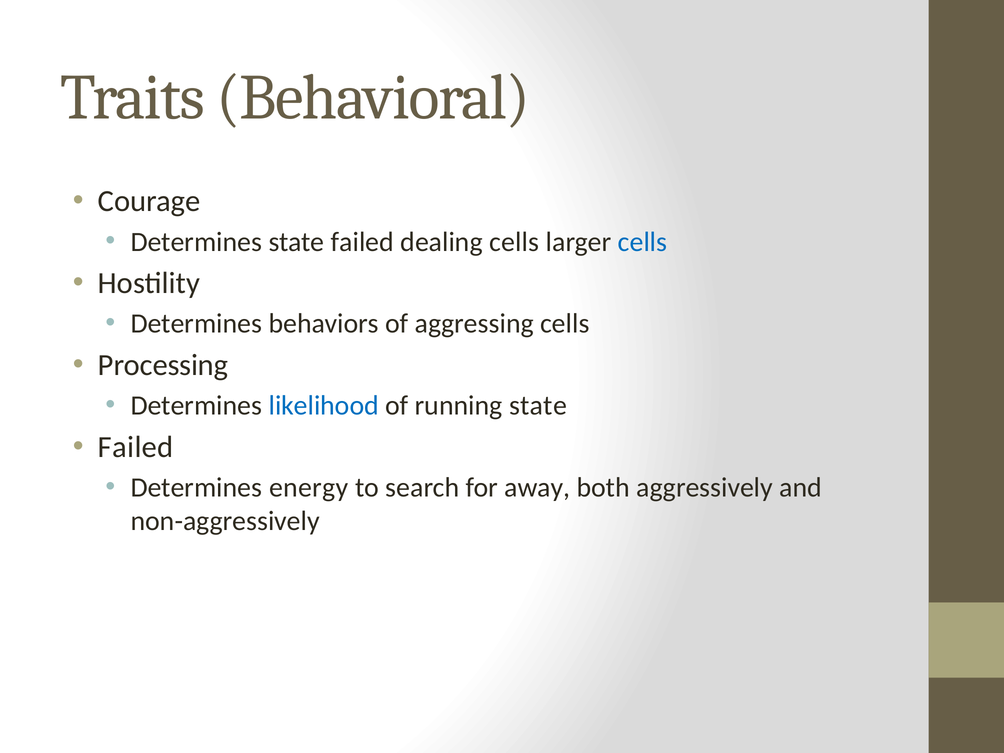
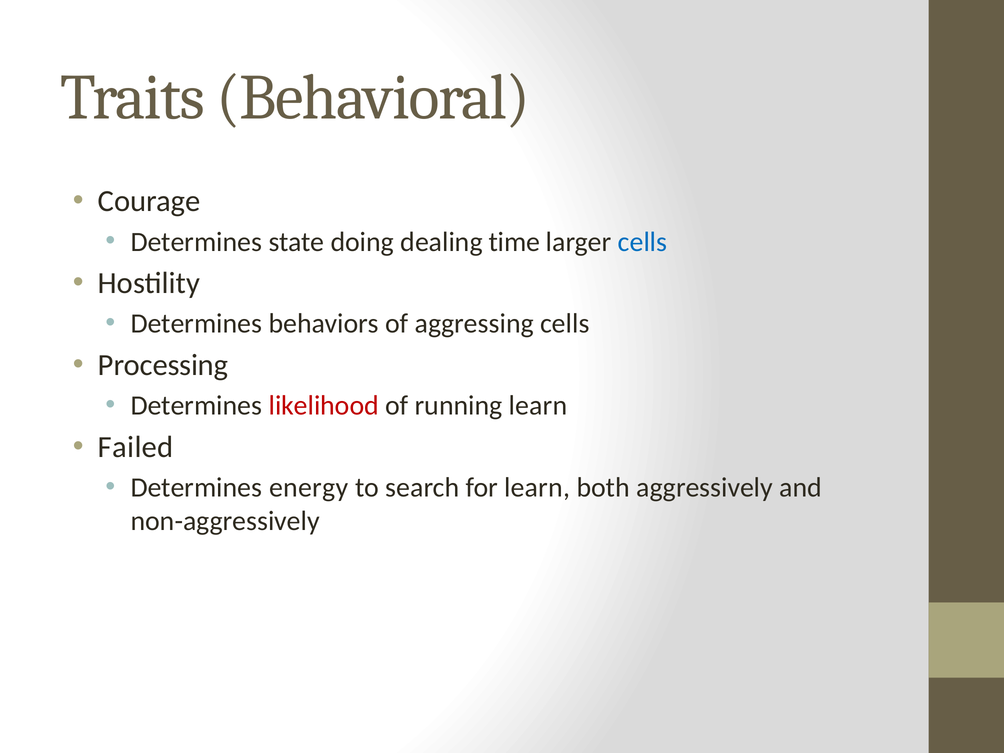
state failed: failed -> doing (362, 242)
dealing cells: cells -> time (514, 242)
likelihood colour: blue -> red (324, 406)
running state: state -> learn (538, 406)
for away: away -> learn (537, 488)
